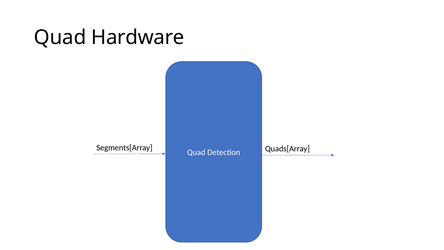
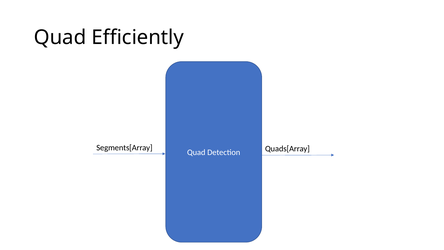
Hardware: Hardware -> Efficiently (138, 37)
